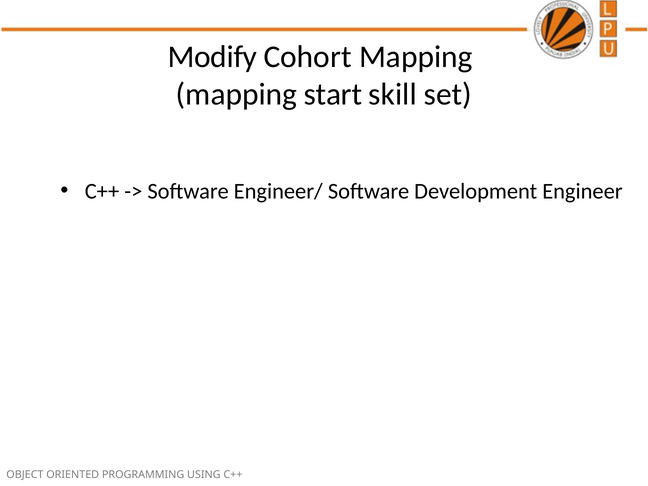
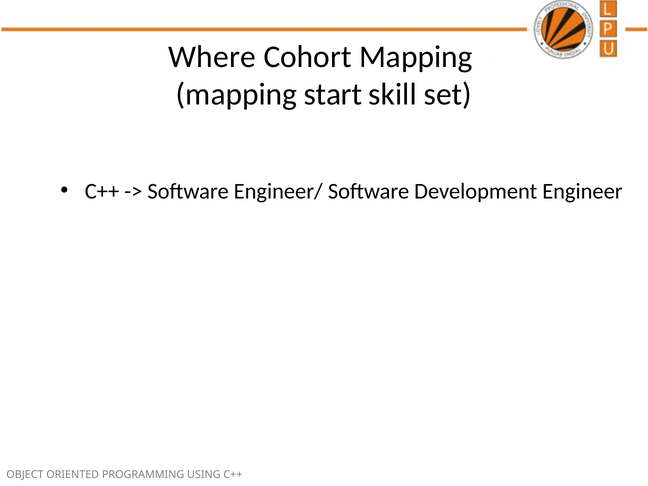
Modify: Modify -> Where (212, 57)
